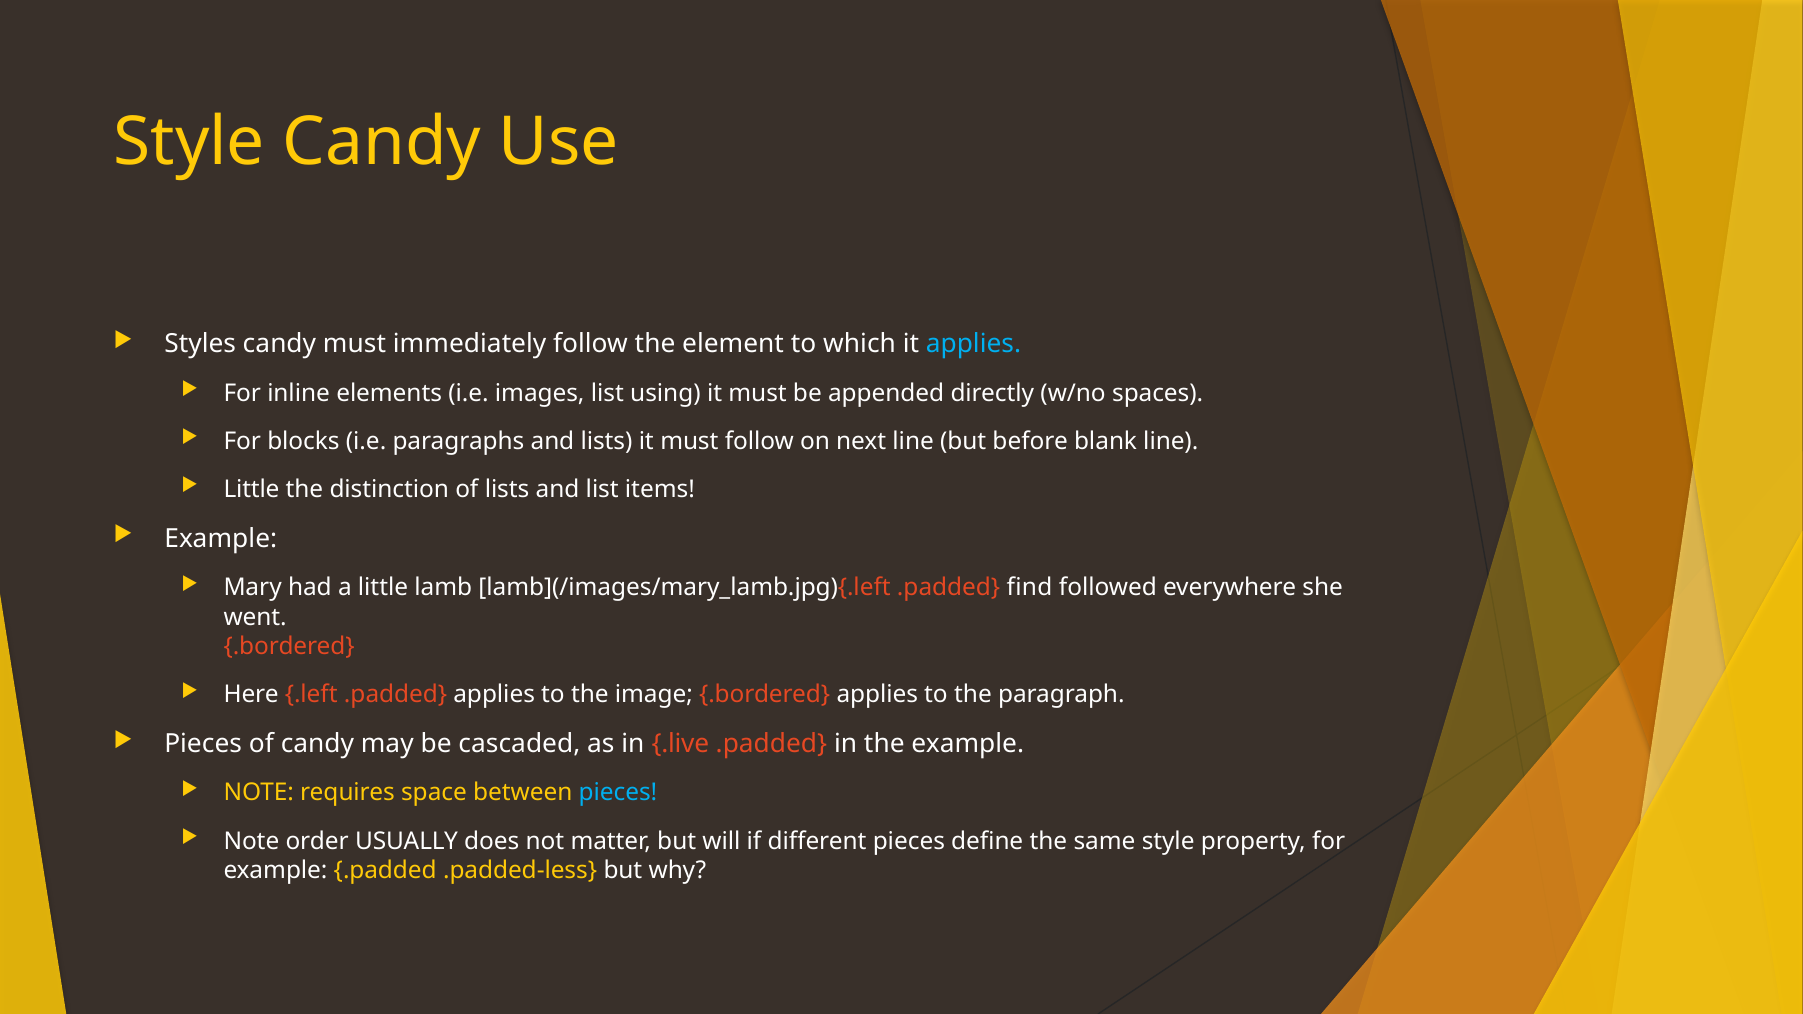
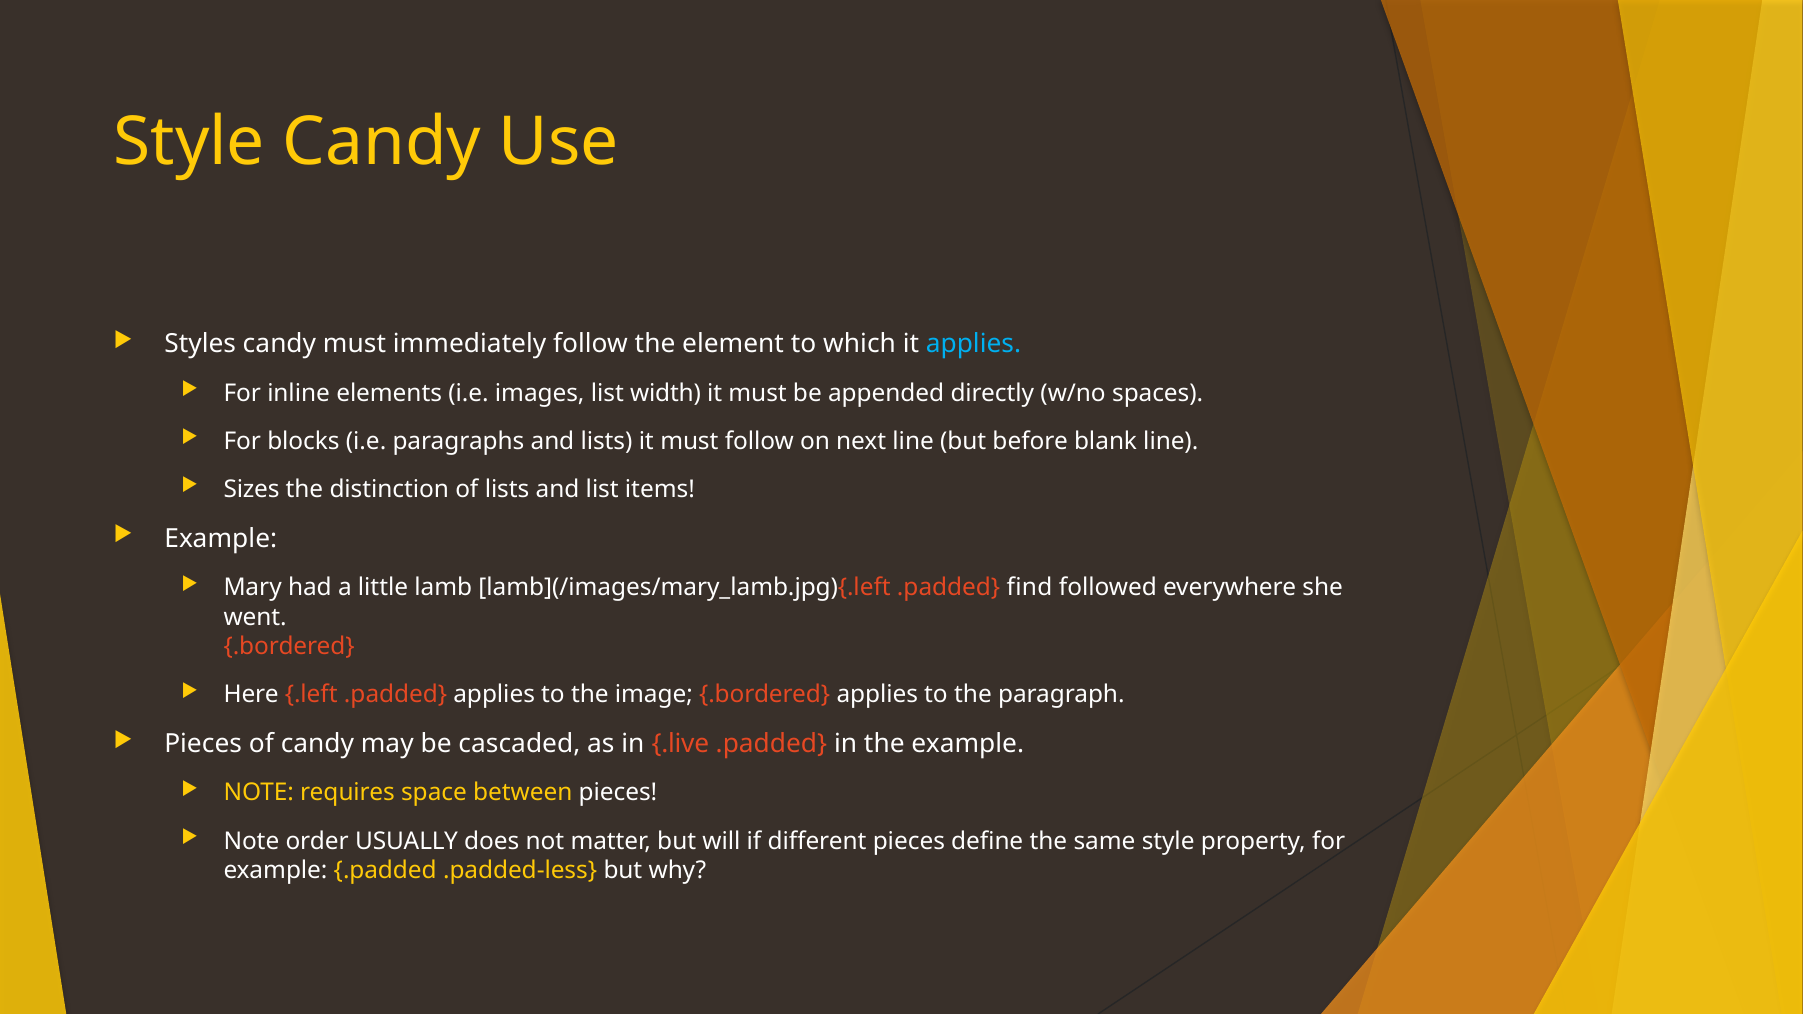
using: using -> width (666, 393)
Little: Little -> Sizes (252, 489)
pieces colour: light blue -> white (618, 793)
